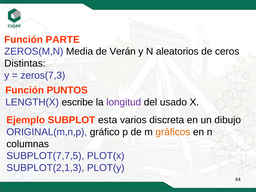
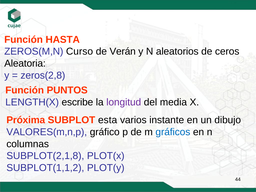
PARTE: PARTE -> HASTA (63, 40)
Media: Media -> Curso (80, 51)
Distintas: Distintas -> Aleatoria (25, 63)
zeros(7,3: zeros(7,3 -> zeros(2,8 (43, 75)
usado: usado -> media (173, 102)
Ejemplo: Ejemplo -> Próxima (26, 120)
discreta: discreta -> instante (167, 120)
ORIGINAL(m,n,p: ORIGINAL(m,n,p -> VALORES(m,n,p (47, 132)
gráficos colour: orange -> blue (173, 132)
SUBPLOT(7,7,5: SUBPLOT(7,7,5 -> SUBPLOT(2,1,8 (45, 156)
SUBPLOT(2,1,3: SUBPLOT(2,1,3 -> SUBPLOT(1,1,2 (45, 168)
